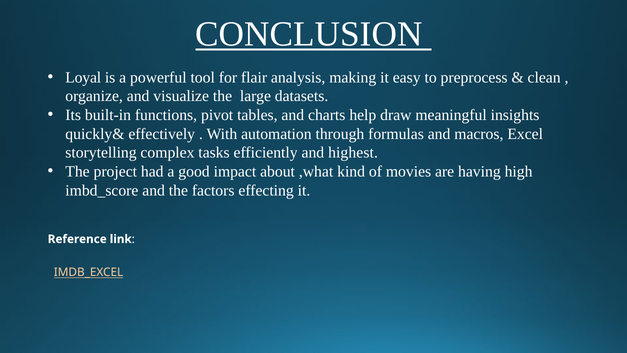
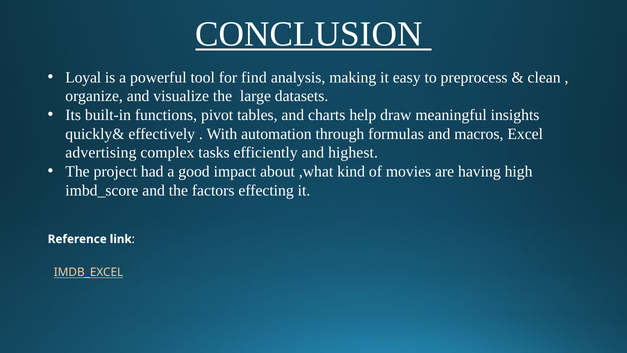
flair: flair -> find (254, 77)
storytelling: storytelling -> advertising (101, 153)
